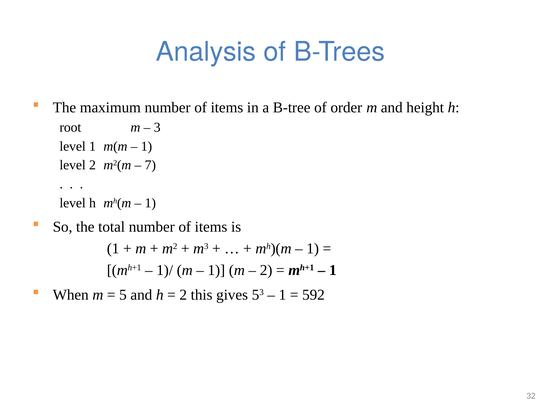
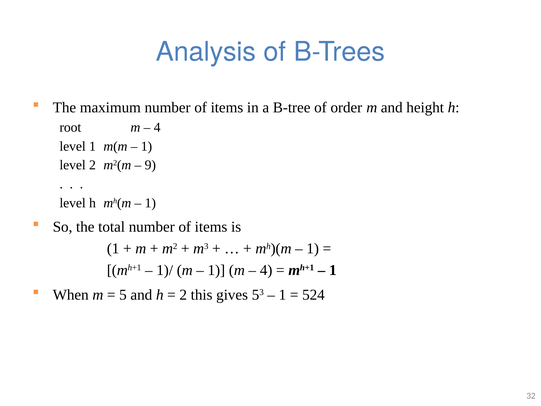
3: 3 -> 4 (157, 127)
7: 7 -> 9 (150, 165)
2: 2 -> 4 (266, 270)
592: 592 -> 524 (313, 295)
